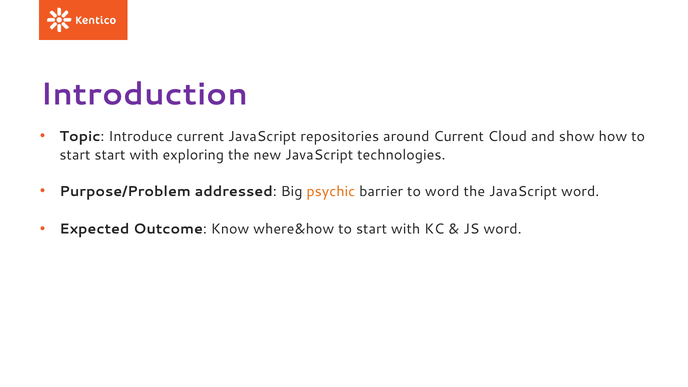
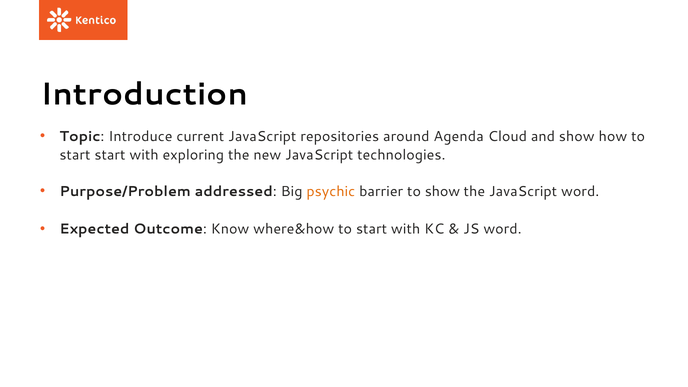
Introduction colour: purple -> black (144, 94)
around Current: Current -> Agenda (459, 136)
to word: word -> show (442, 191)
